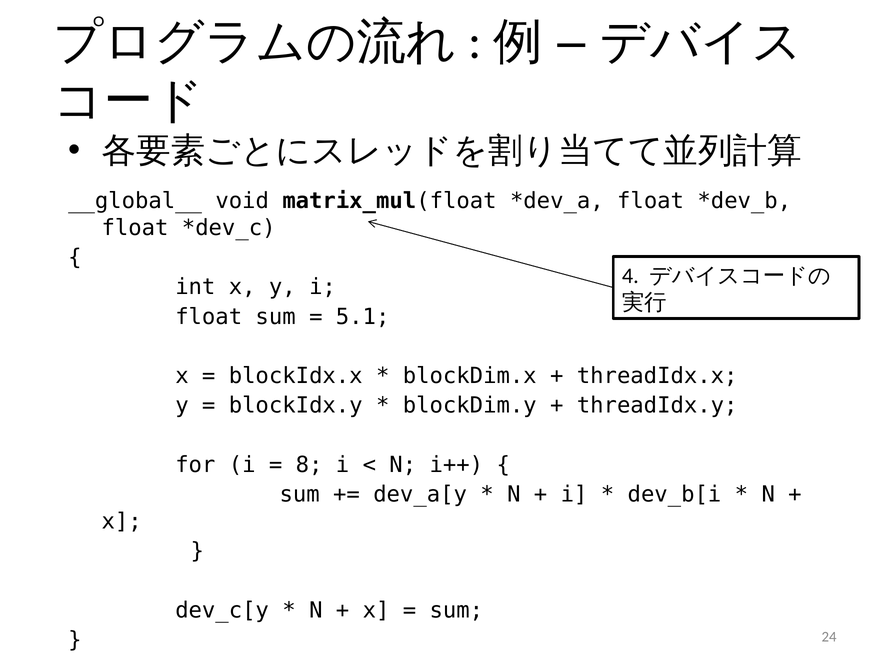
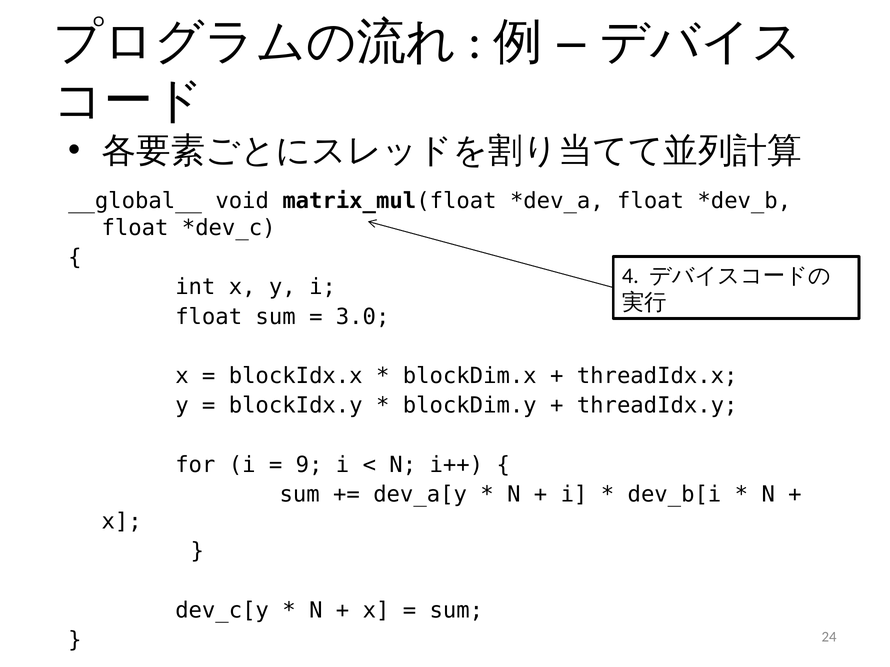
5.1: 5.1 -> 3.0 (363, 317)
8: 8 -> 9 (309, 465)
